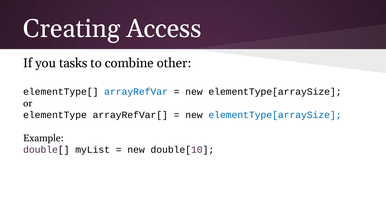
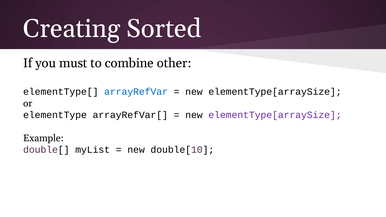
Access: Access -> Sorted (164, 29)
tasks: tasks -> must (73, 63)
elementType[arraySize colour: blue -> purple (275, 115)
